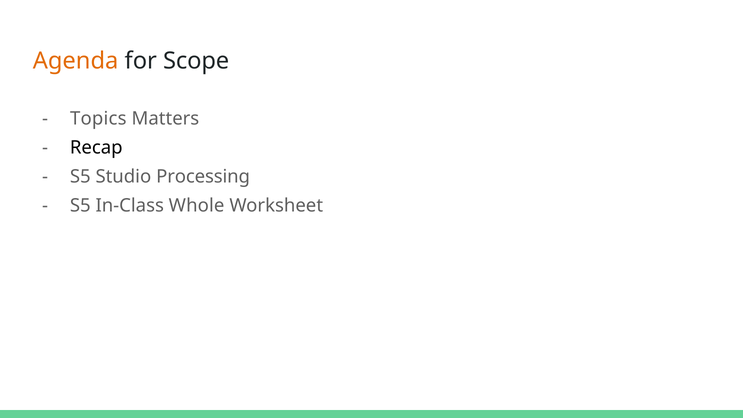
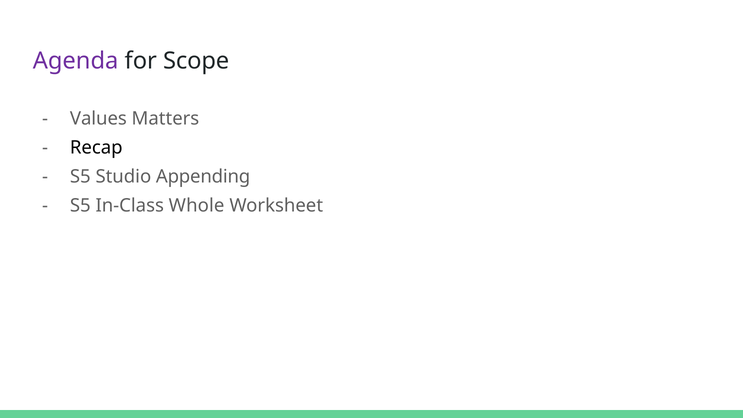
Agenda colour: orange -> purple (76, 61)
Topics: Topics -> Values (98, 119)
Processing: Processing -> Appending (203, 177)
